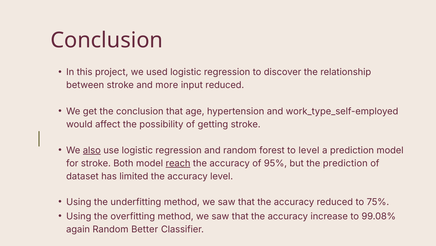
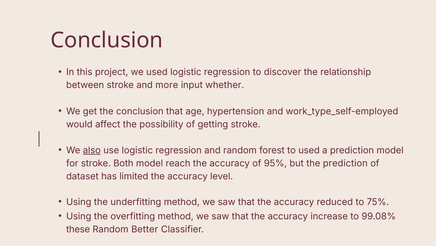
input reduced: reduced -> whether (225, 85)
to level: level -> used (309, 150)
reach underline: present -> none (178, 163)
again: again -> these (78, 229)
